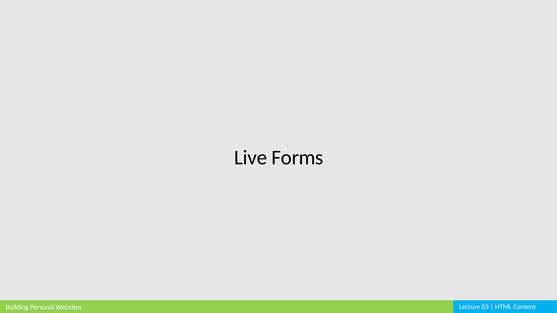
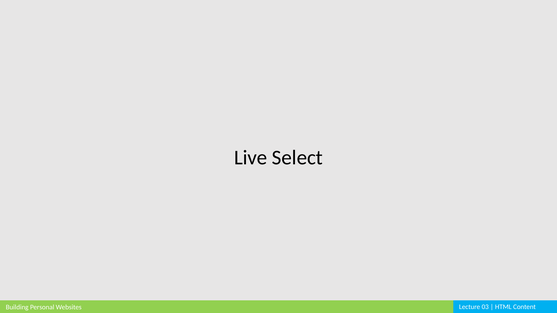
Forms: Forms -> Select (297, 158)
